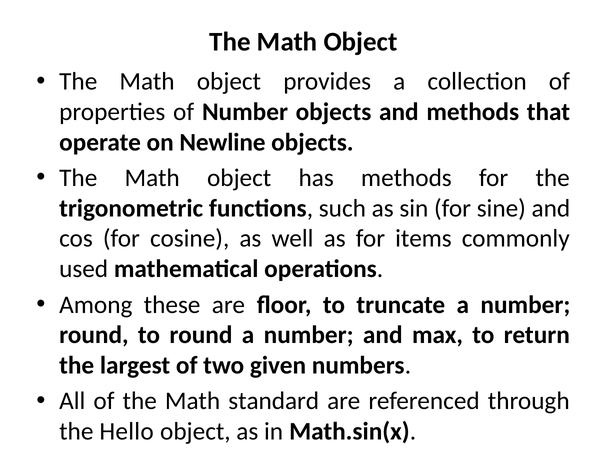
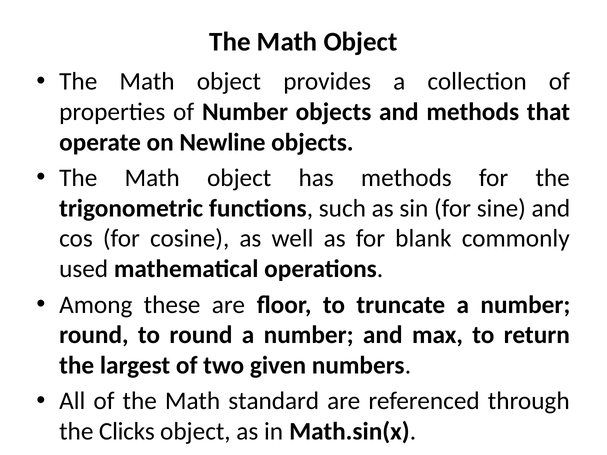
items: items -> blank (423, 239)
Hello: Hello -> Clicks (127, 432)
